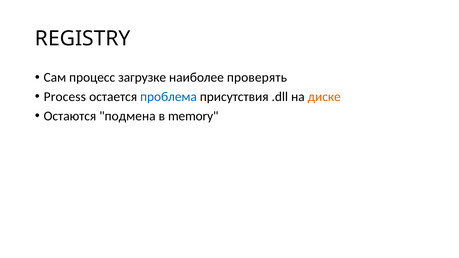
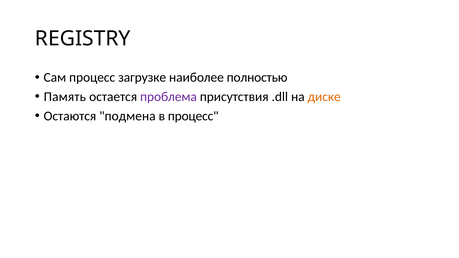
проверять: проверять -> полностью (257, 78)
Process: Process -> Память (65, 97)
проблема colour: blue -> purple (168, 97)
в memory: memory -> процесс (193, 116)
